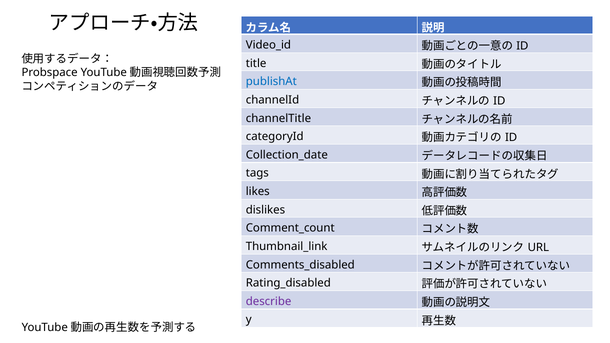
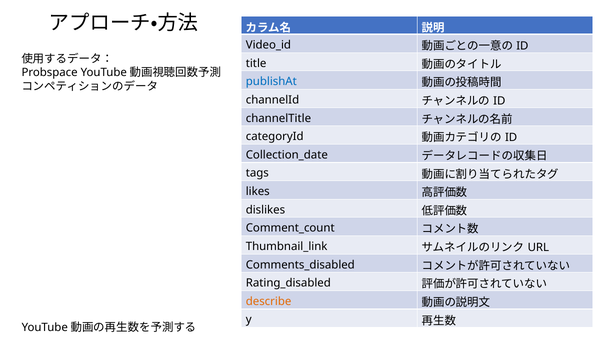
describe colour: purple -> orange (269, 301)
